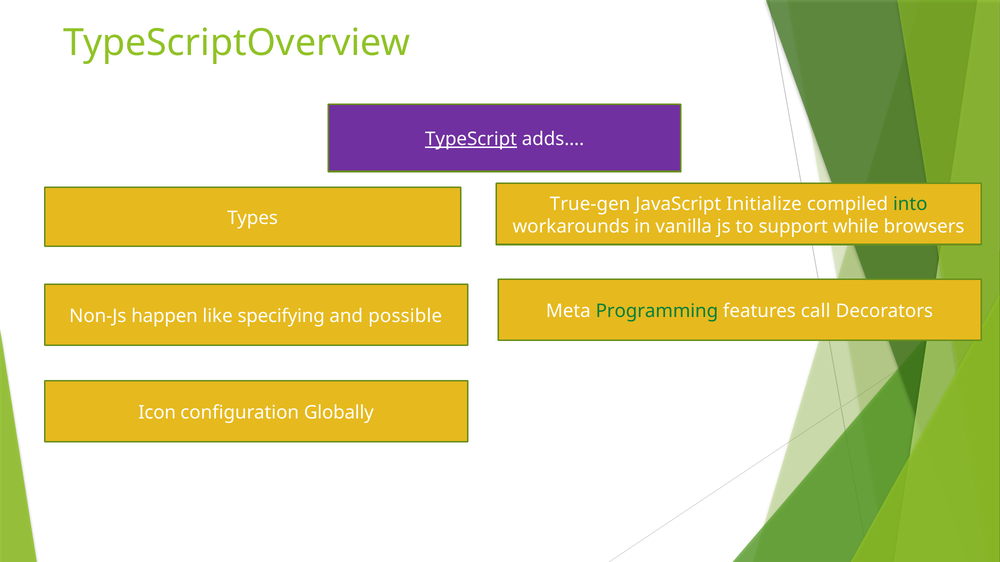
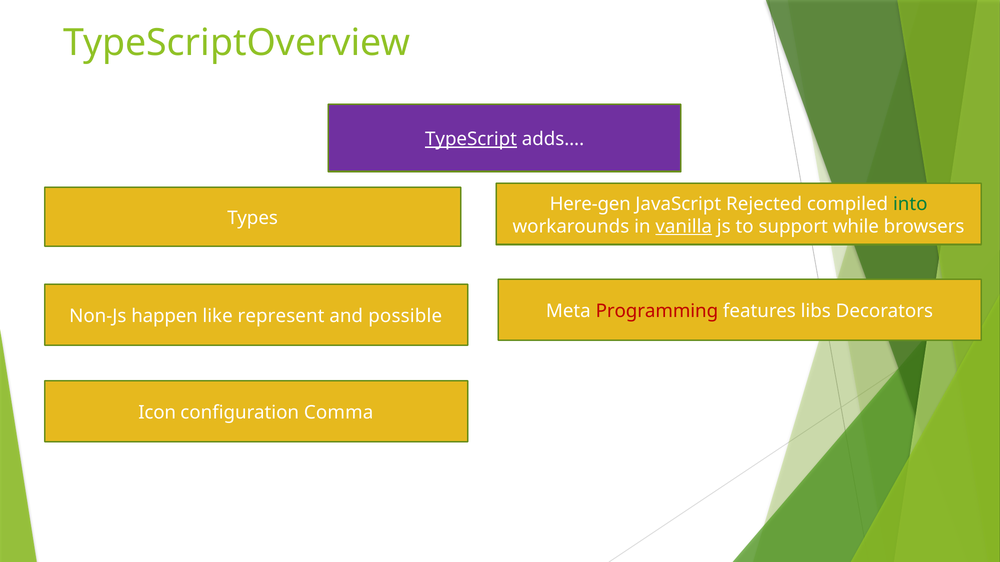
True-gen: True-gen -> Here-gen (590, 204)
Initialize: Initialize -> Rejected (764, 204)
vanilla underline: none -> present (684, 227)
specifying: specifying -> represent (281, 316)
Programming colour: green -> red (657, 311)
call: call -> libs (816, 311)
Globally: Globally -> Comma (339, 413)
